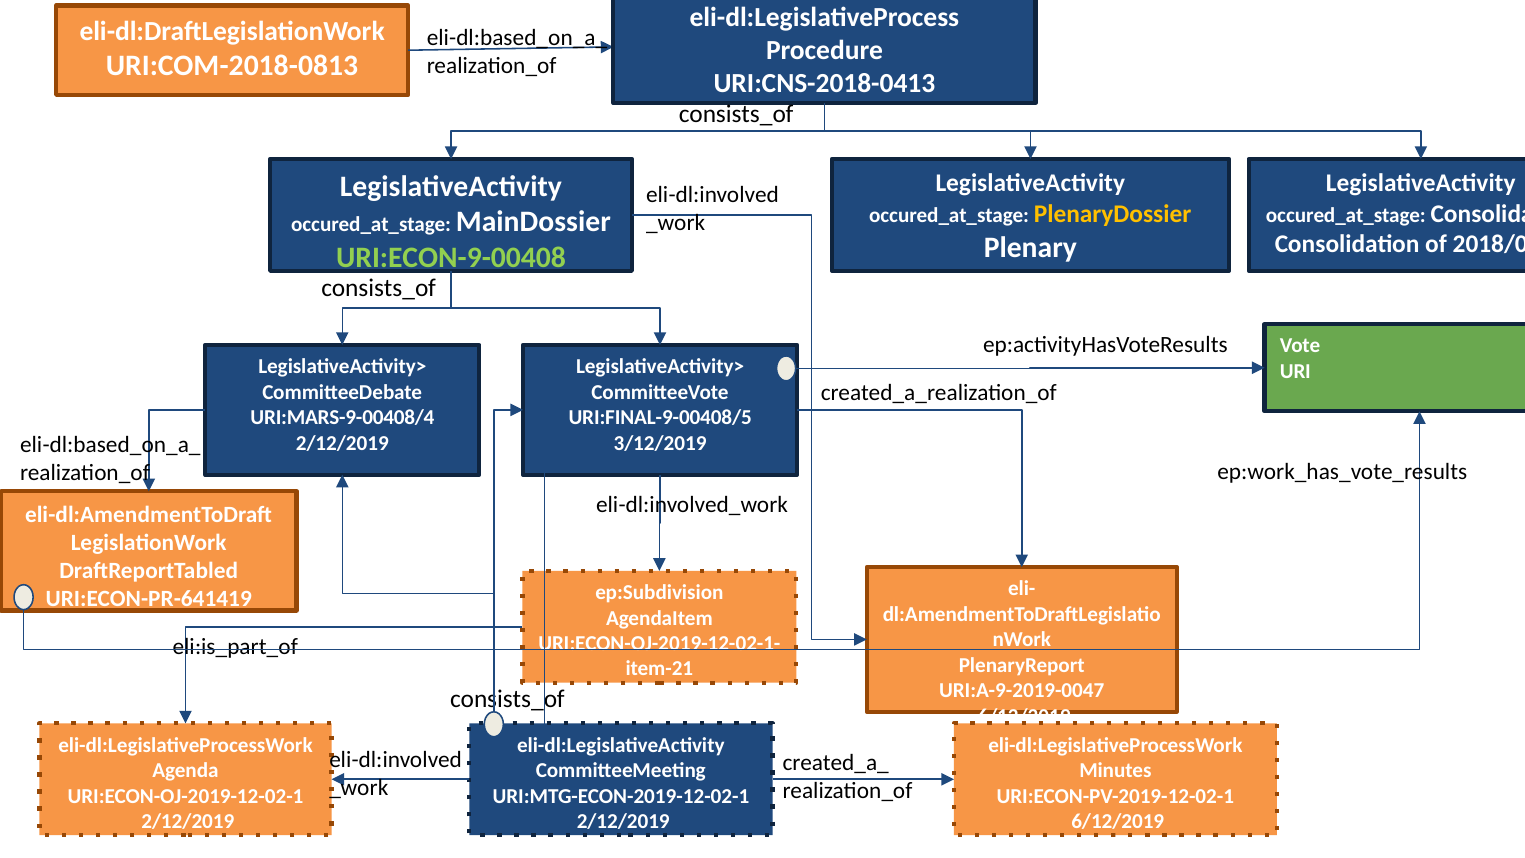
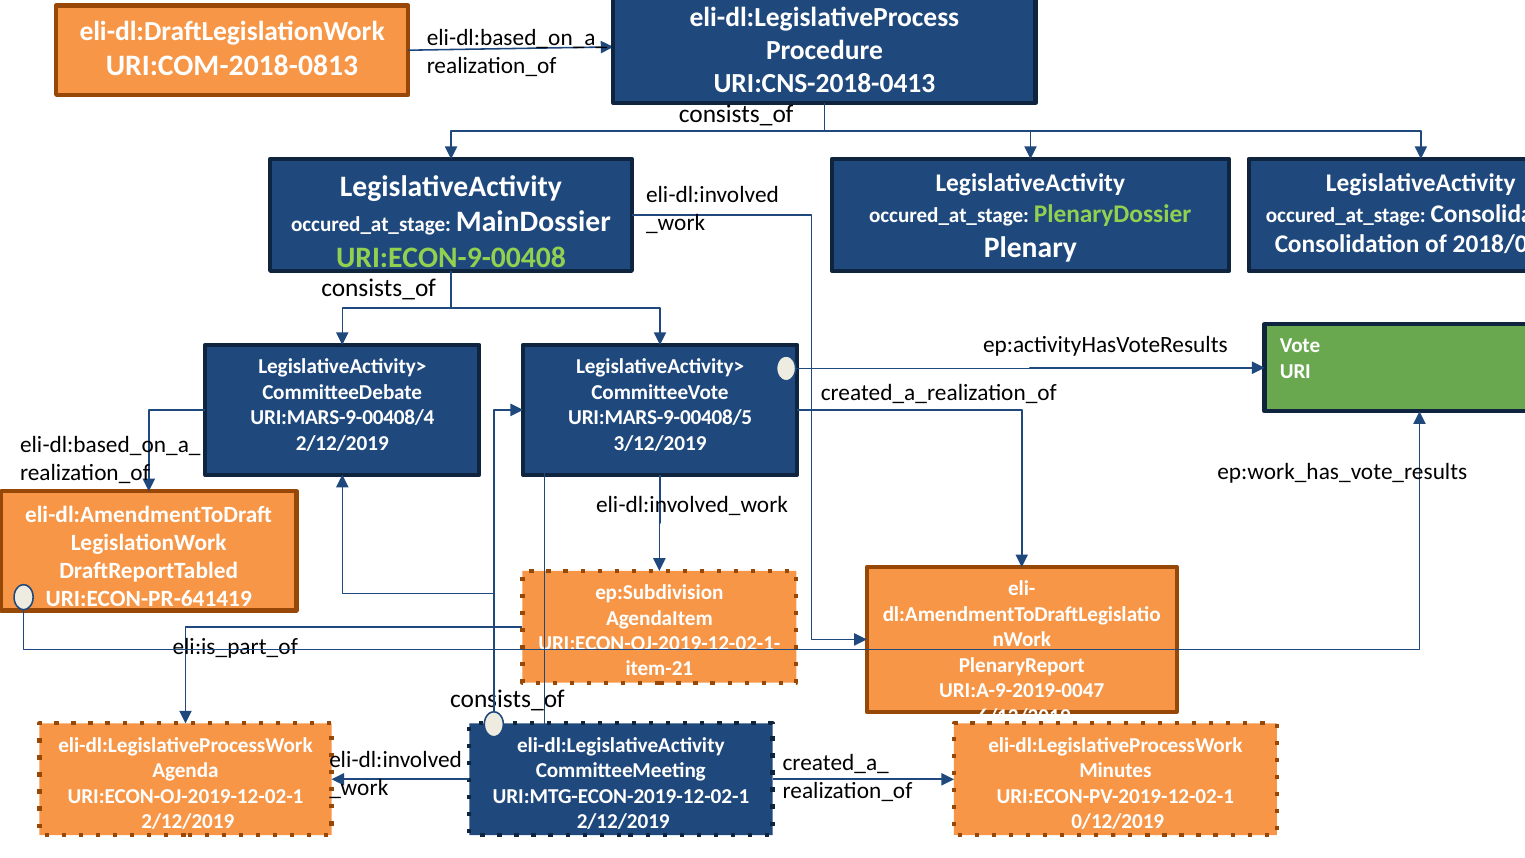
PlenaryDossier colour: yellow -> light green (1113, 214)
URI:FINAL-9-00408/5: URI:FINAL-9-00408/5 -> URI:MARS-9-00408/5 (660, 418)
6/12/2019: 6/12/2019 -> 0/12/2019 (1118, 821)
